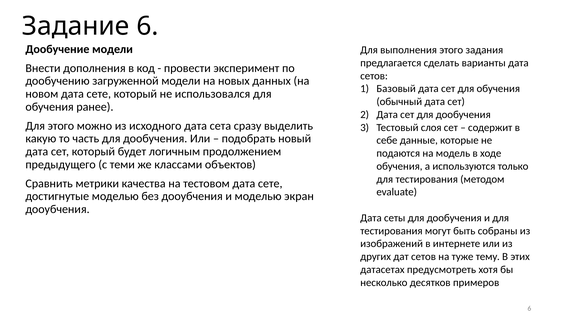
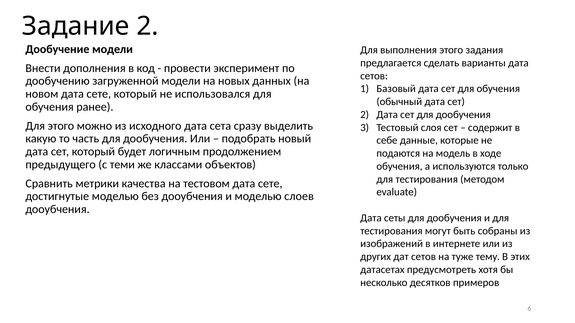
Задание 6: 6 -> 2 (147, 26)
экран: экран -> слоев (299, 197)
